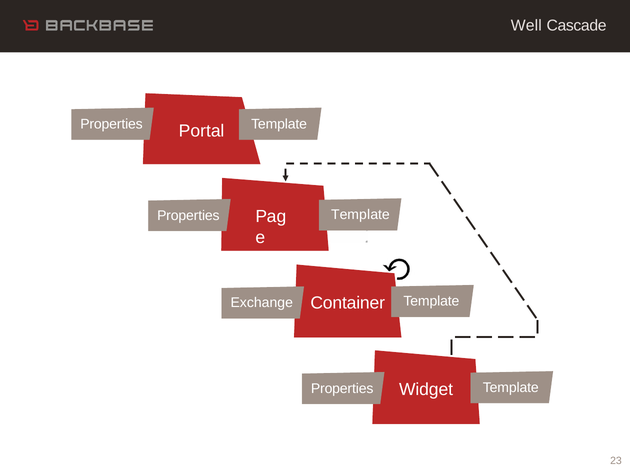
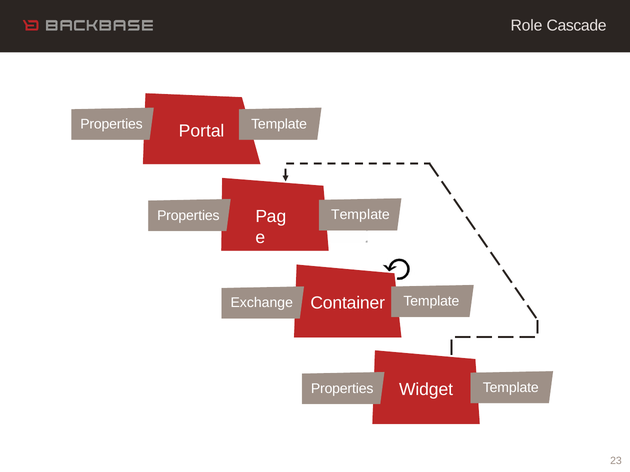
Well: Well -> Role (526, 26)
